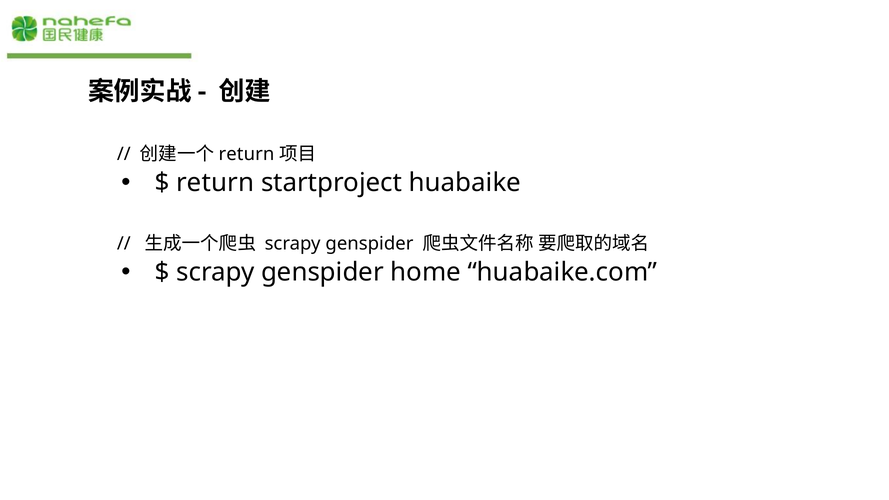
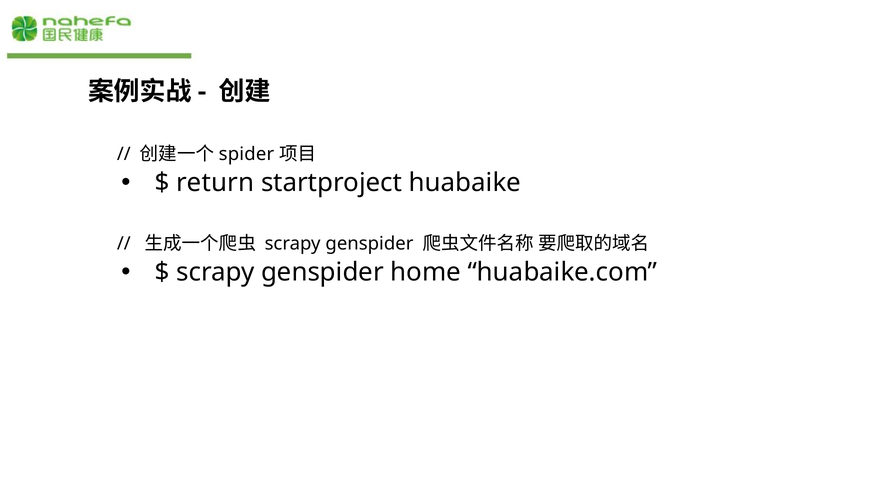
return: return -> spider (246, 154)
